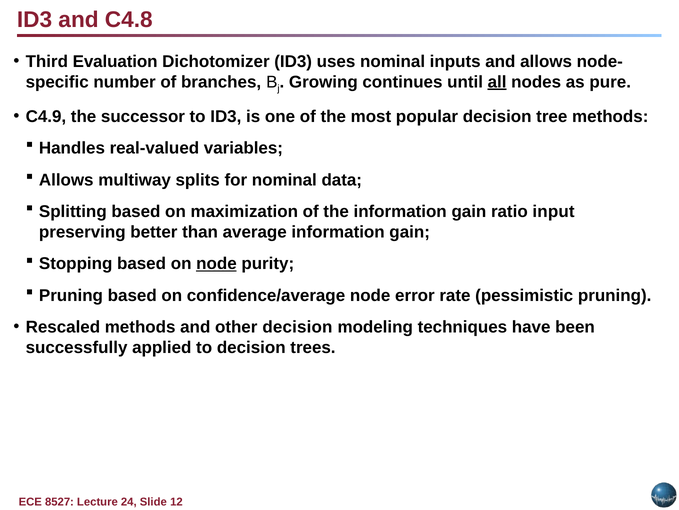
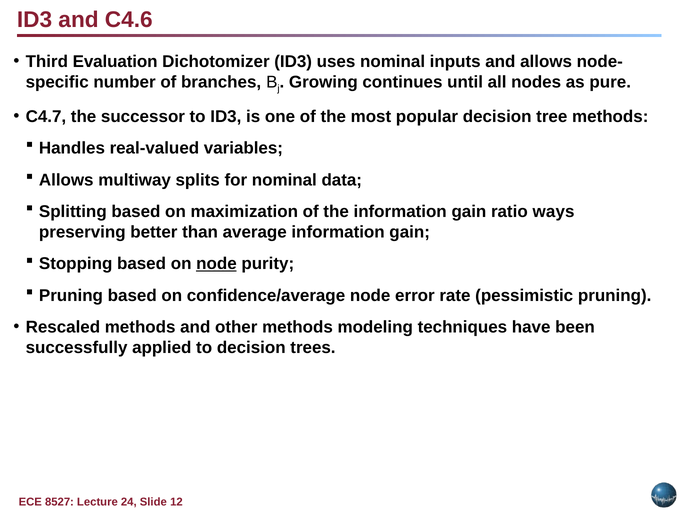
C4.8: C4.8 -> C4.6 (129, 20)
all underline: present -> none (497, 82)
C4.9: C4.9 -> C4.7 (46, 116)
input: input -> ways (554, 211)
other decision: decision -> methods (297, 327)
